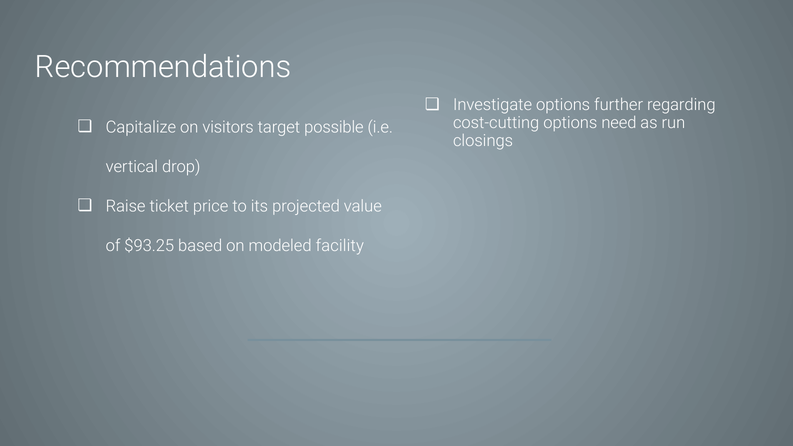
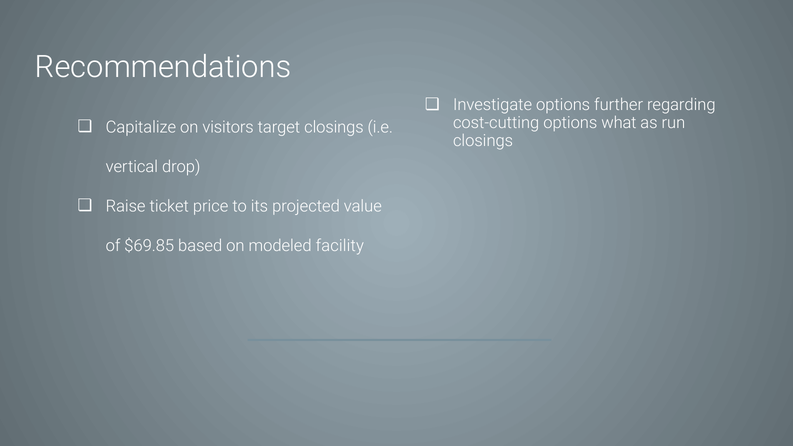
need: need -> what (619, 123)
target possible: possible -> closings (334, 127)
$93.25: $93.25 -> $69.85 (149, 246)
